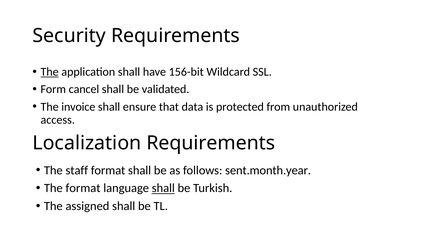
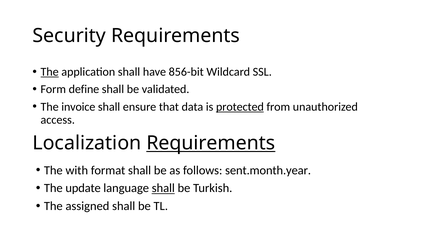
156-bit: 156-bit -> 856-bit (186, 72)
cancel: cancel -> define (84, 89)
protected underline: none -> present (240, 107)
Requirements underline: none -> present (211, 143)
staff: staff -> with (77, 170)
The format: format -> update (83, 188)
